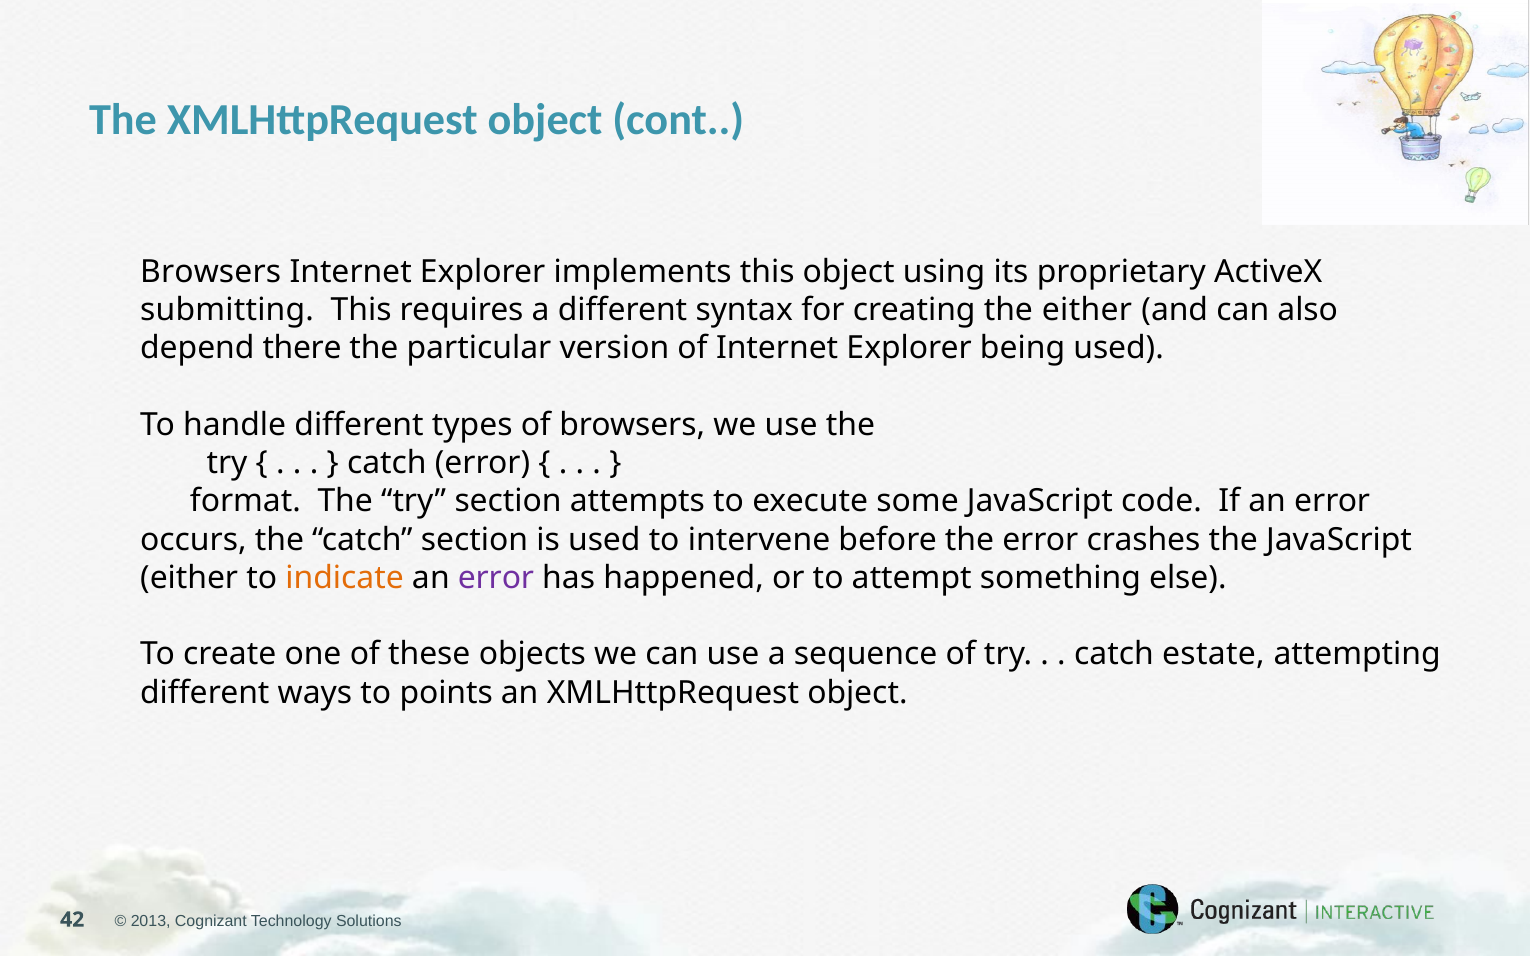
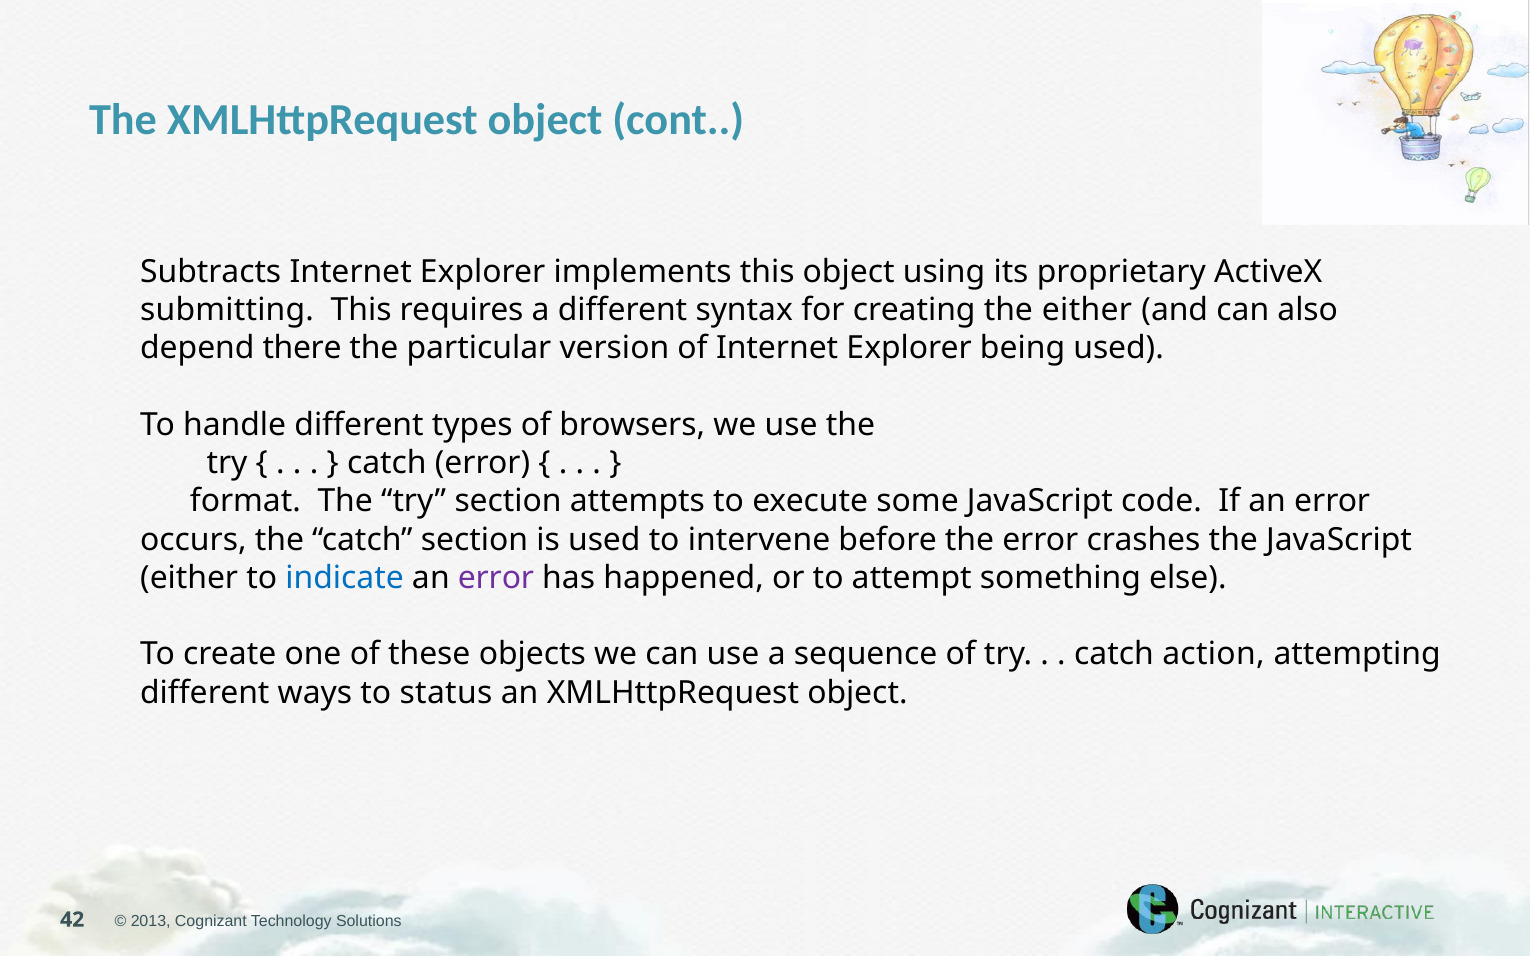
Browsers: Browsers -> Subtracts (211, 272)
indicate colour: orange -> blue (345, 578)
estate: estate -> action (1213, 655)
points: points -> status (446, 693)
